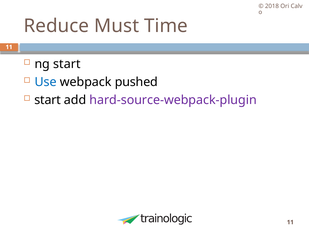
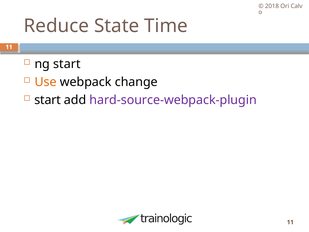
Must: Must -> State (117, 26)
Use colour: blue -> orange (46, 82)
pushed: pushed -> change (136, 82)
